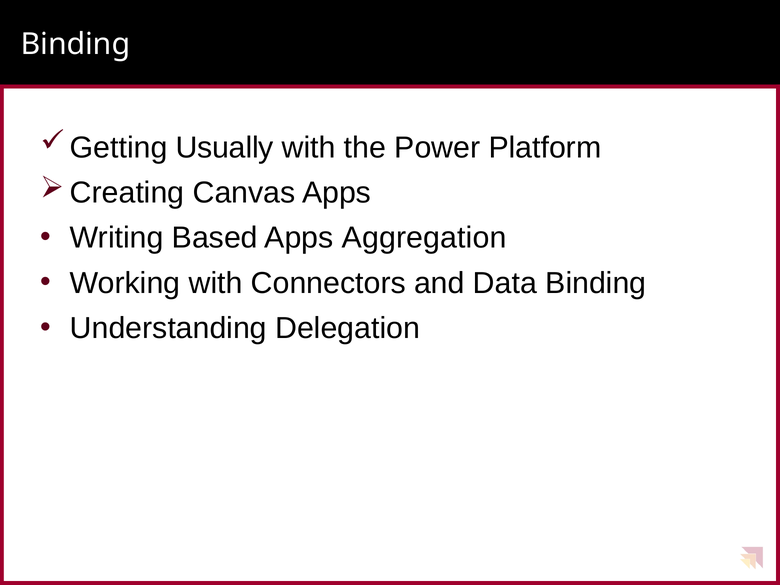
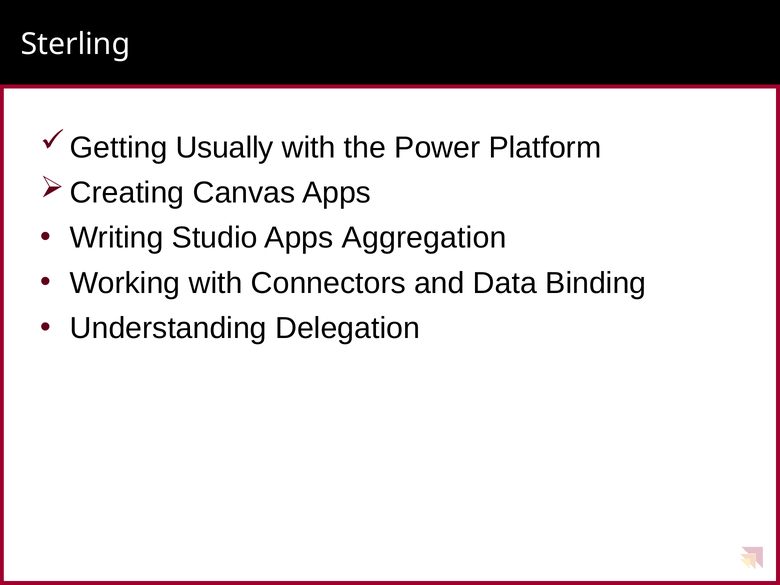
Binding: Binding -> Sterling (76, 44)
Based: Based -> Studio (215, 238)
